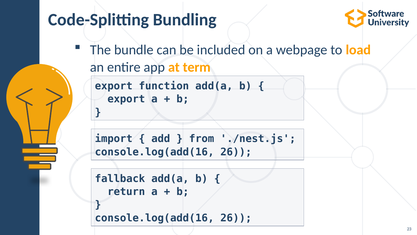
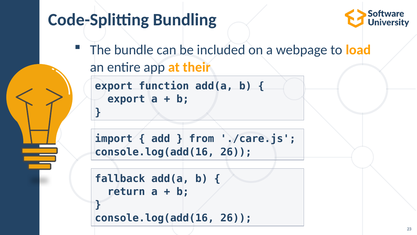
term: term -> their (197, 67)
./nest.js: ./nest.js -> ./care.js (258, 139)
